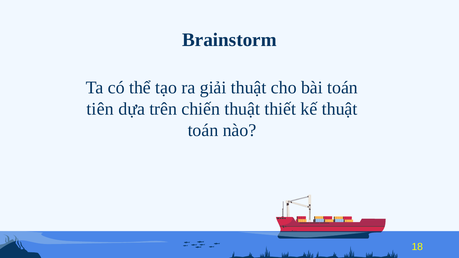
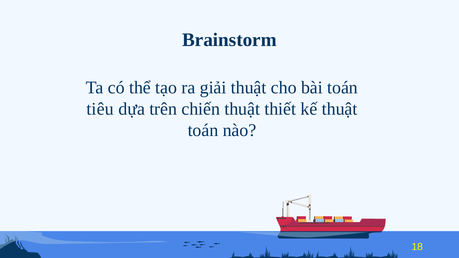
tiên: tiên -> tiêu (100, 109)
